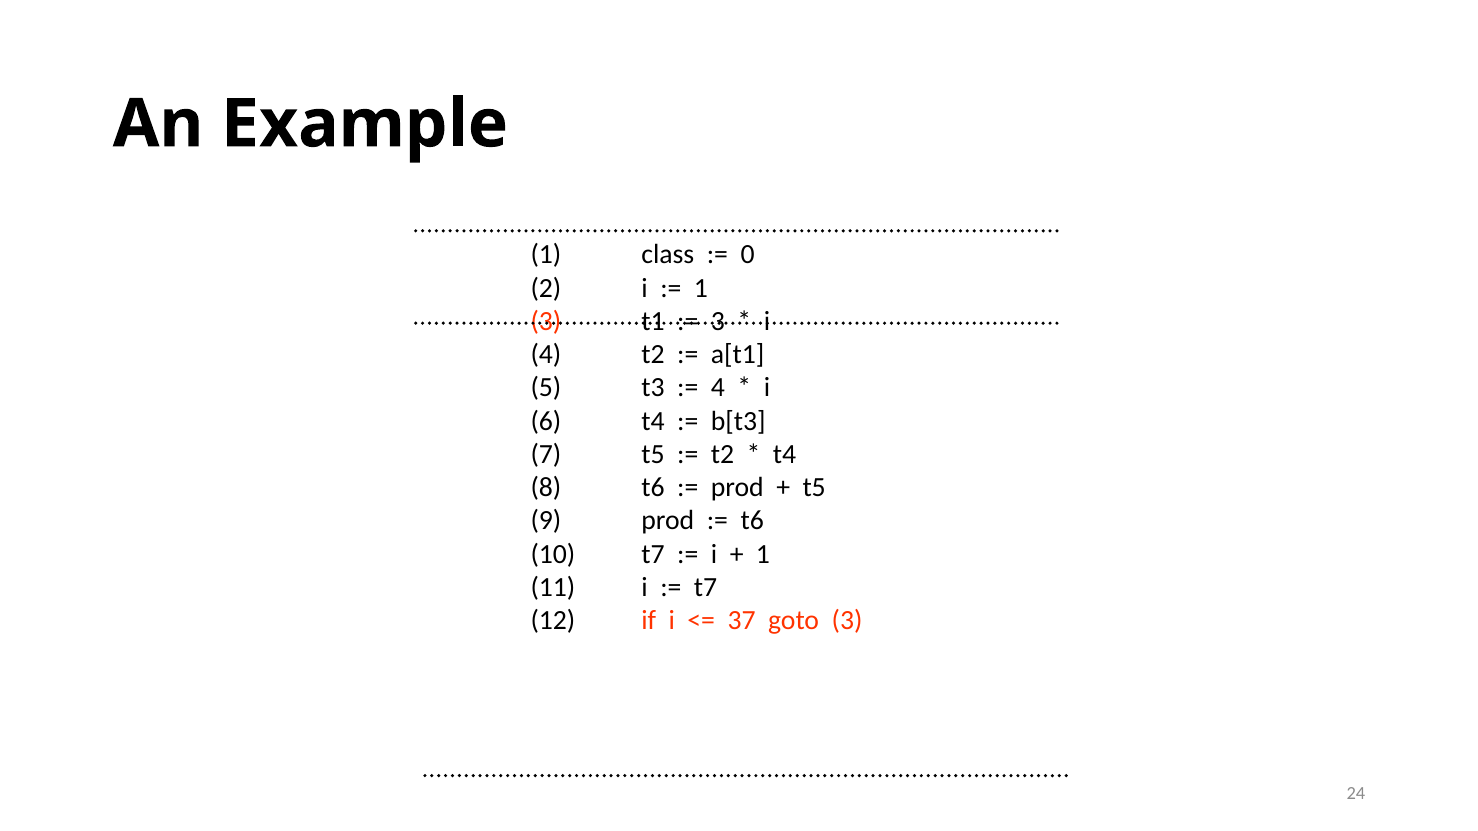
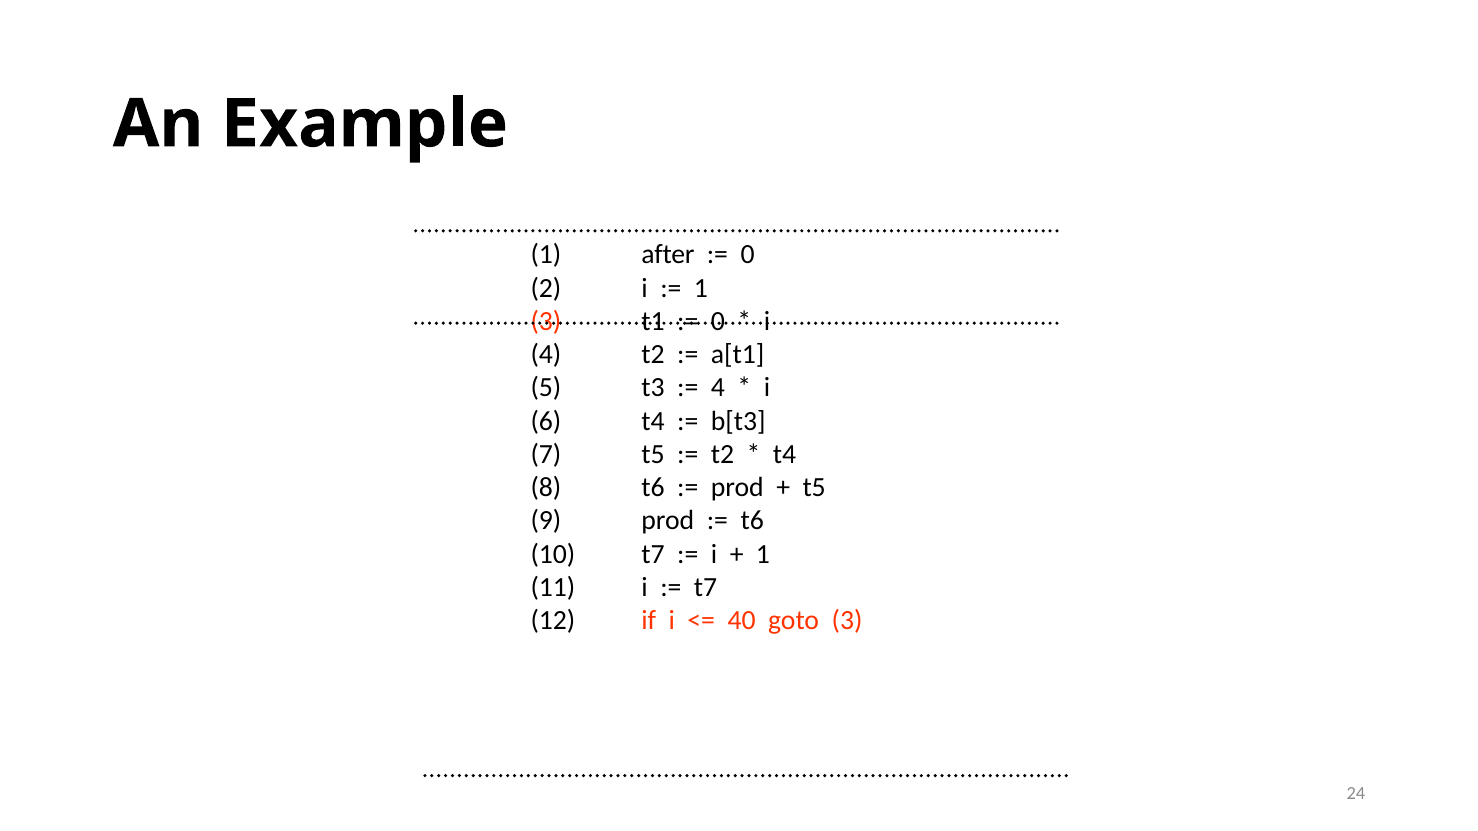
class: class -> after (668, 255)
3: 3 -> 0 (718, 321)
37: 37 -> 40 (742, 621)
